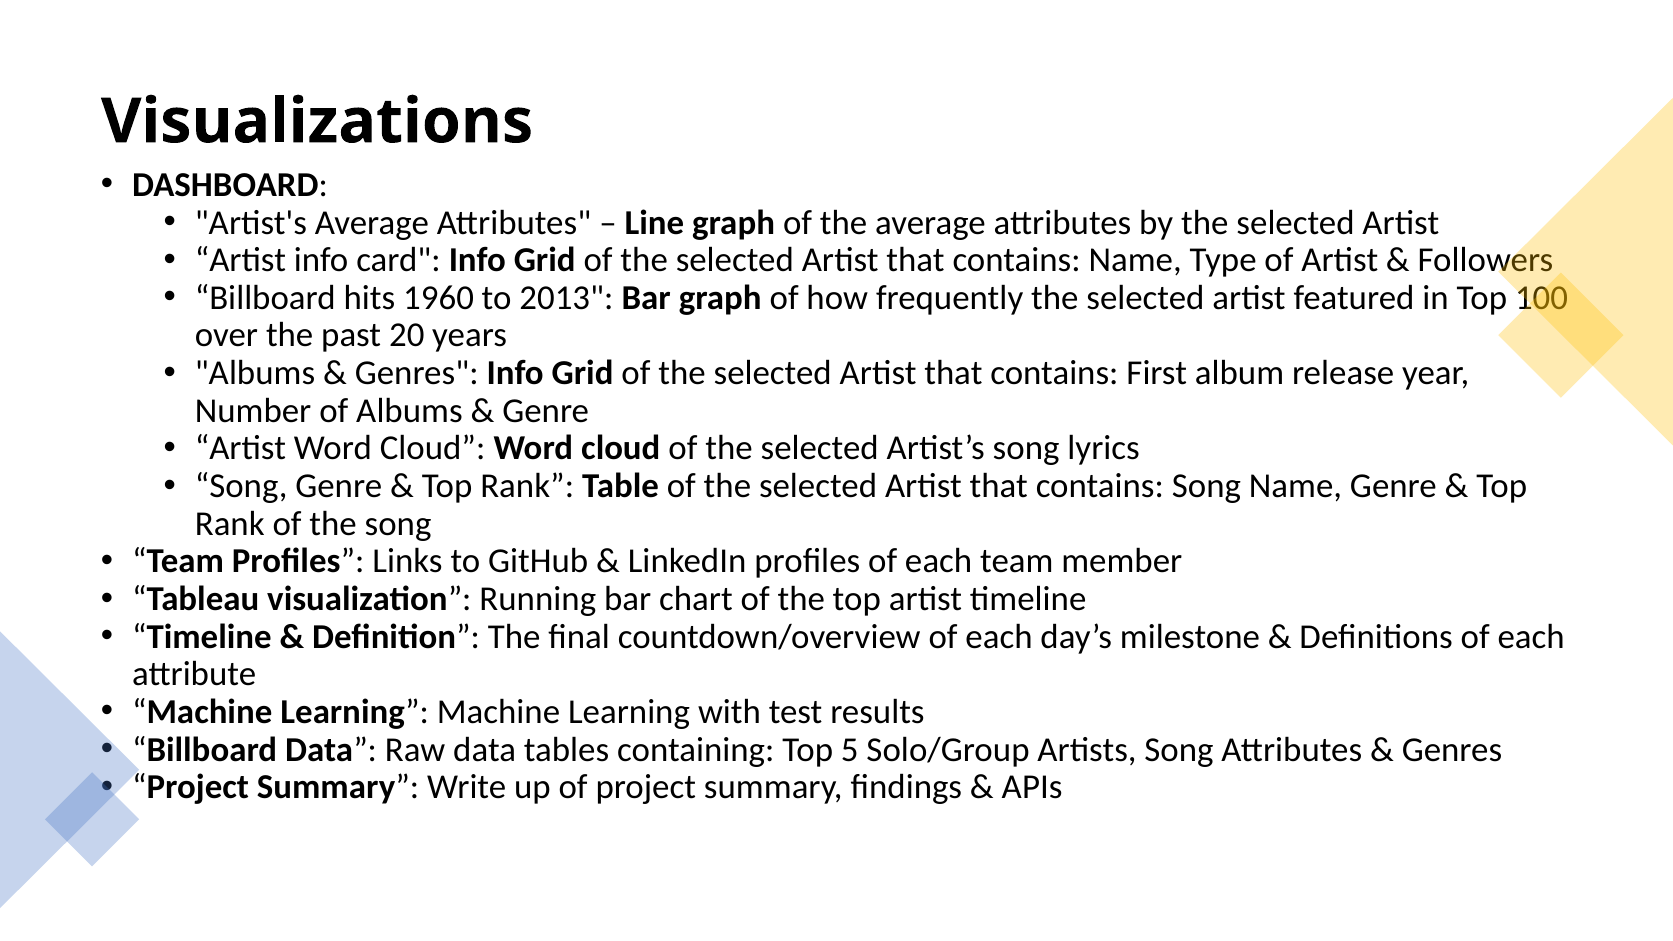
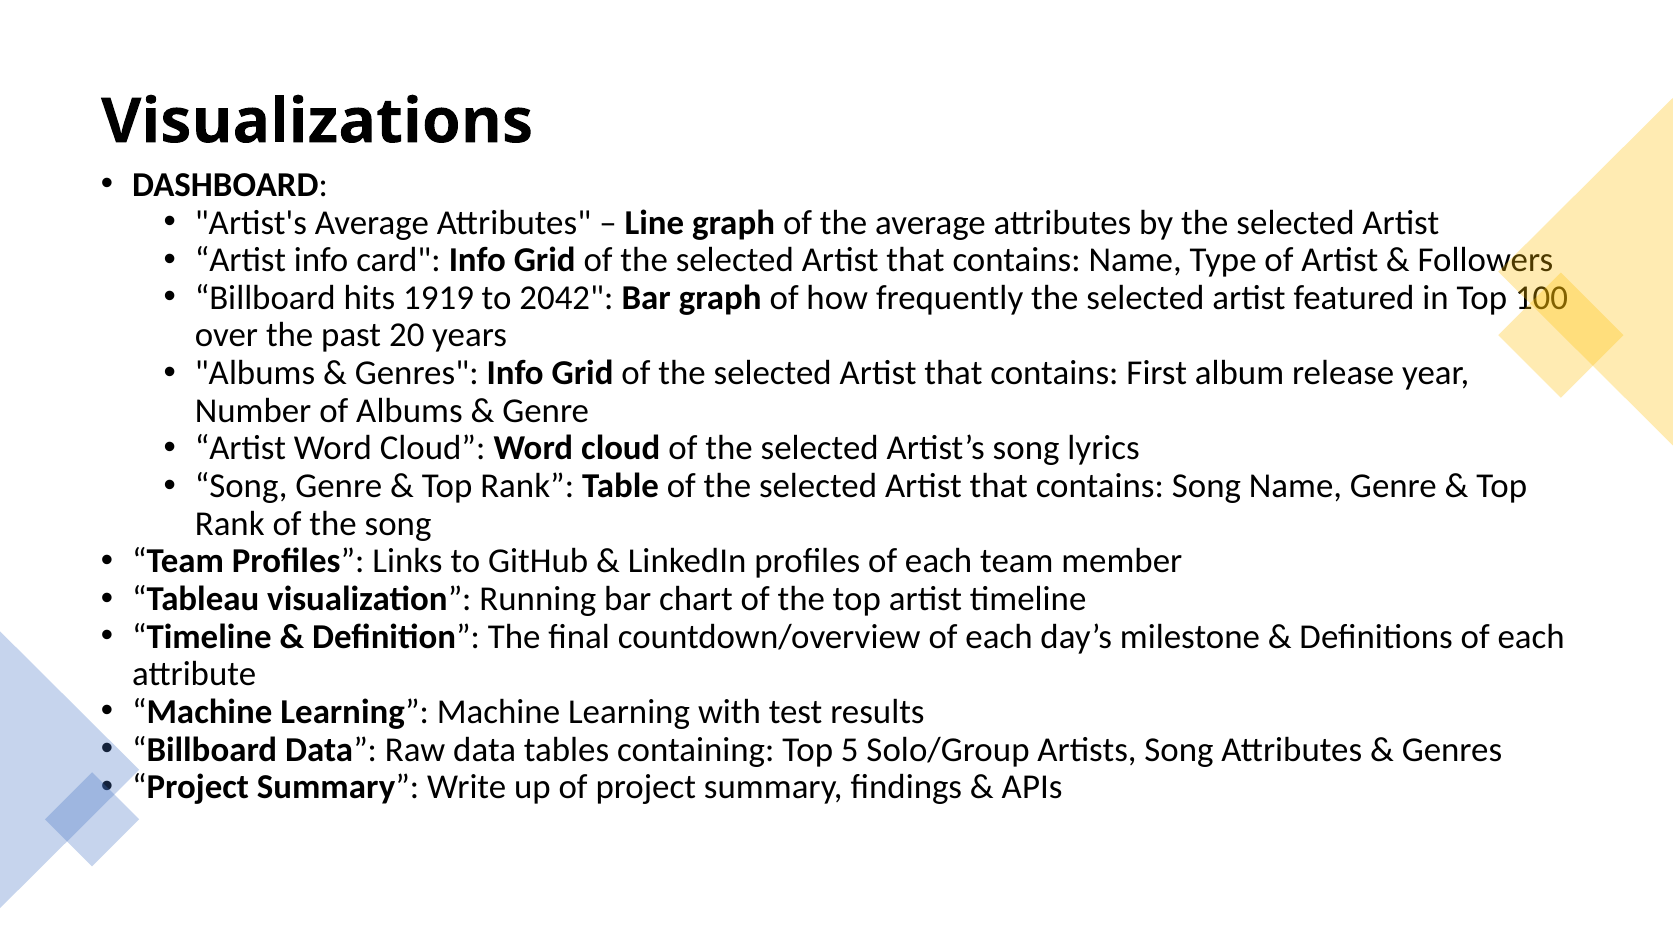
1960: 1960 -> 1919 (439, 298)
2013: 2013 -> 2042 (566, 298)
